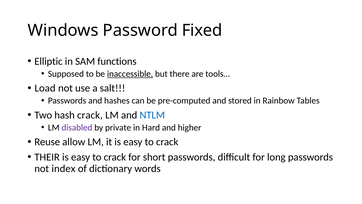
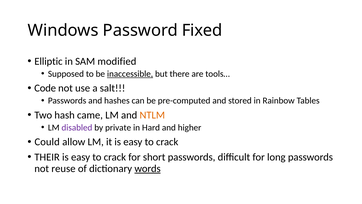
functions: functions -> modified (117, 61)
Load: Load -> Code (45, 88)
hash crack: crack -> came (90, 115)
NTLM colour: blue -> orange (152, 115)
Reuse: Reuse -> Could (47, 142)
index: index -> reuse (63, 168)
words underline: none -> present (148, 168)
